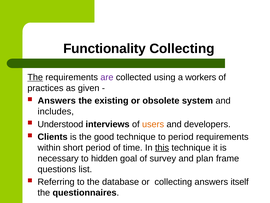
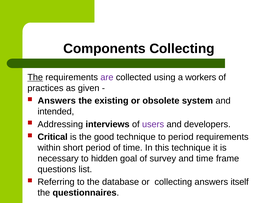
Functionality: Functionality -> Components (104, 49)
includes: includes -> intended (56, 111)
Understood: Understood -> Addressing (60, 124)
users colour: orange -> purple (153, 124)
Clients: Clients -> Critical (53, 137)
this underline: present -> none (162, 147)
and plan: plan -> time (205, 158)
